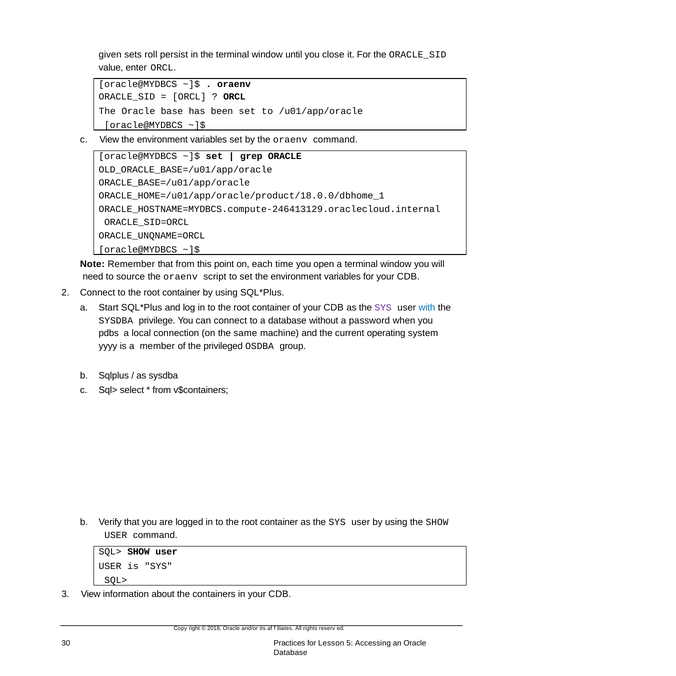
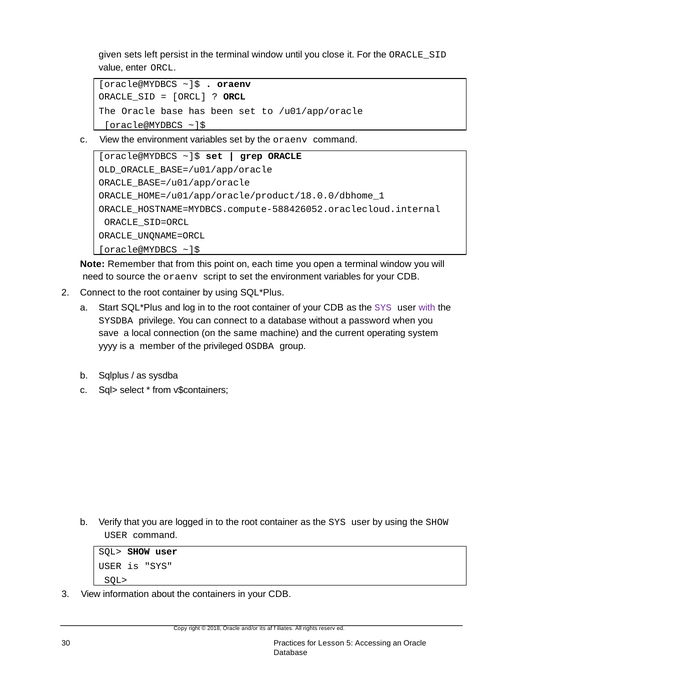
roll: roll -> left (151, 55)
ORACLE_HOSTNAME=MYDBCS.compute-246413129.oraclecloud.internal: ORACLE_HOSTNAME=MYDBCS.compute-246413129.oraclecloud.internal -> ORACLE_HOSTNAME=MYDBCS.compute-588426052.oraclecloud.internal (270, 209)
with colour: blue -> purple (427, 307)
pdbs: pdbs -> save (109, 333)
